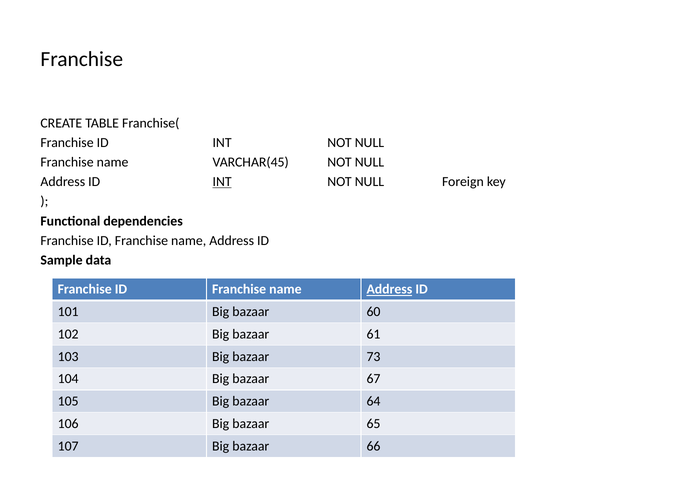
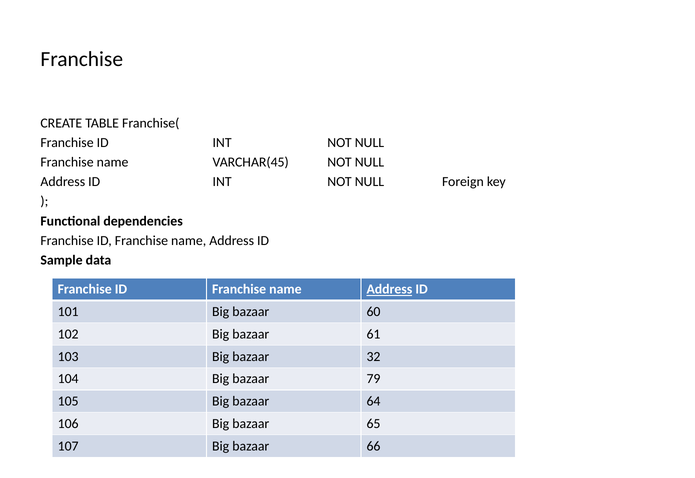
INT underline: present -> none (222, 182)
73: 73 -> 32 (373, 356)
67: 67 -> 79 (373, 379)
